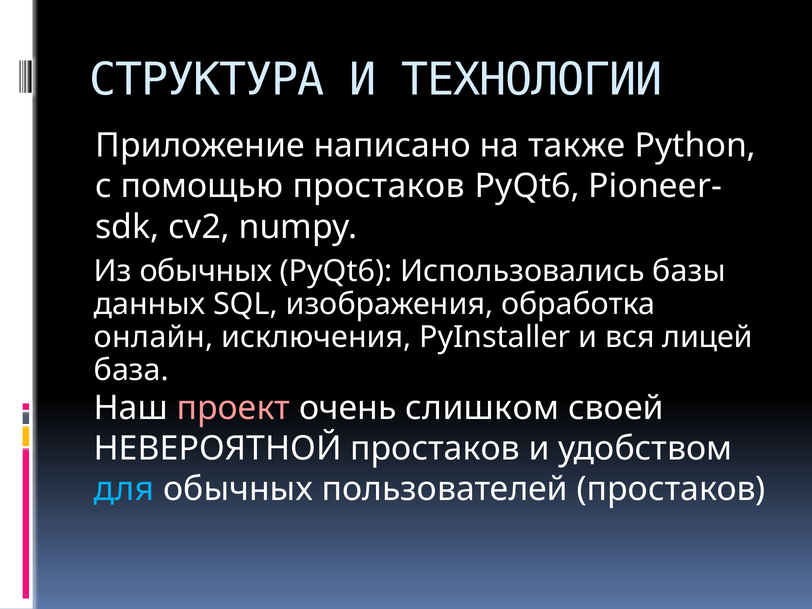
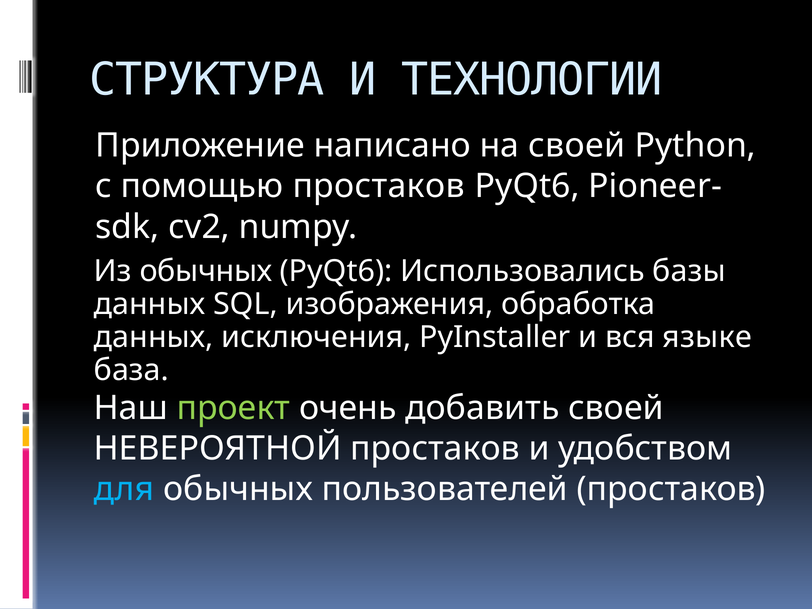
на также: также -> своей (577, 146)
онлайн: онлайн -> данных (154, 337)
лицей: лицей -> языке (707, 337)
проект colour: pink -> light green (234, 408)
слишком: слишком -> добавить (482, 408)
